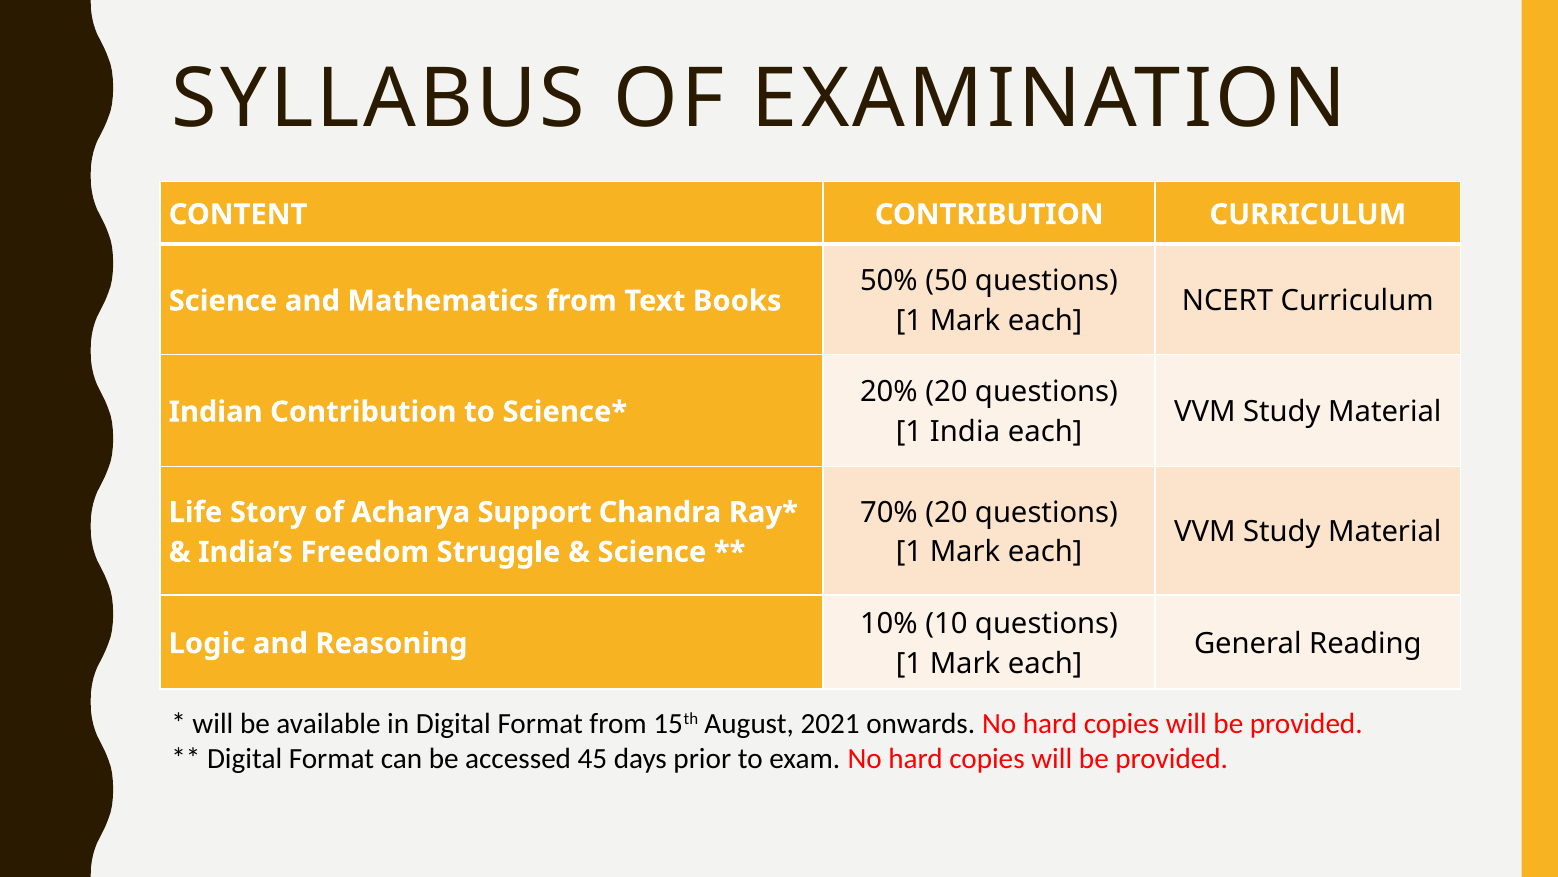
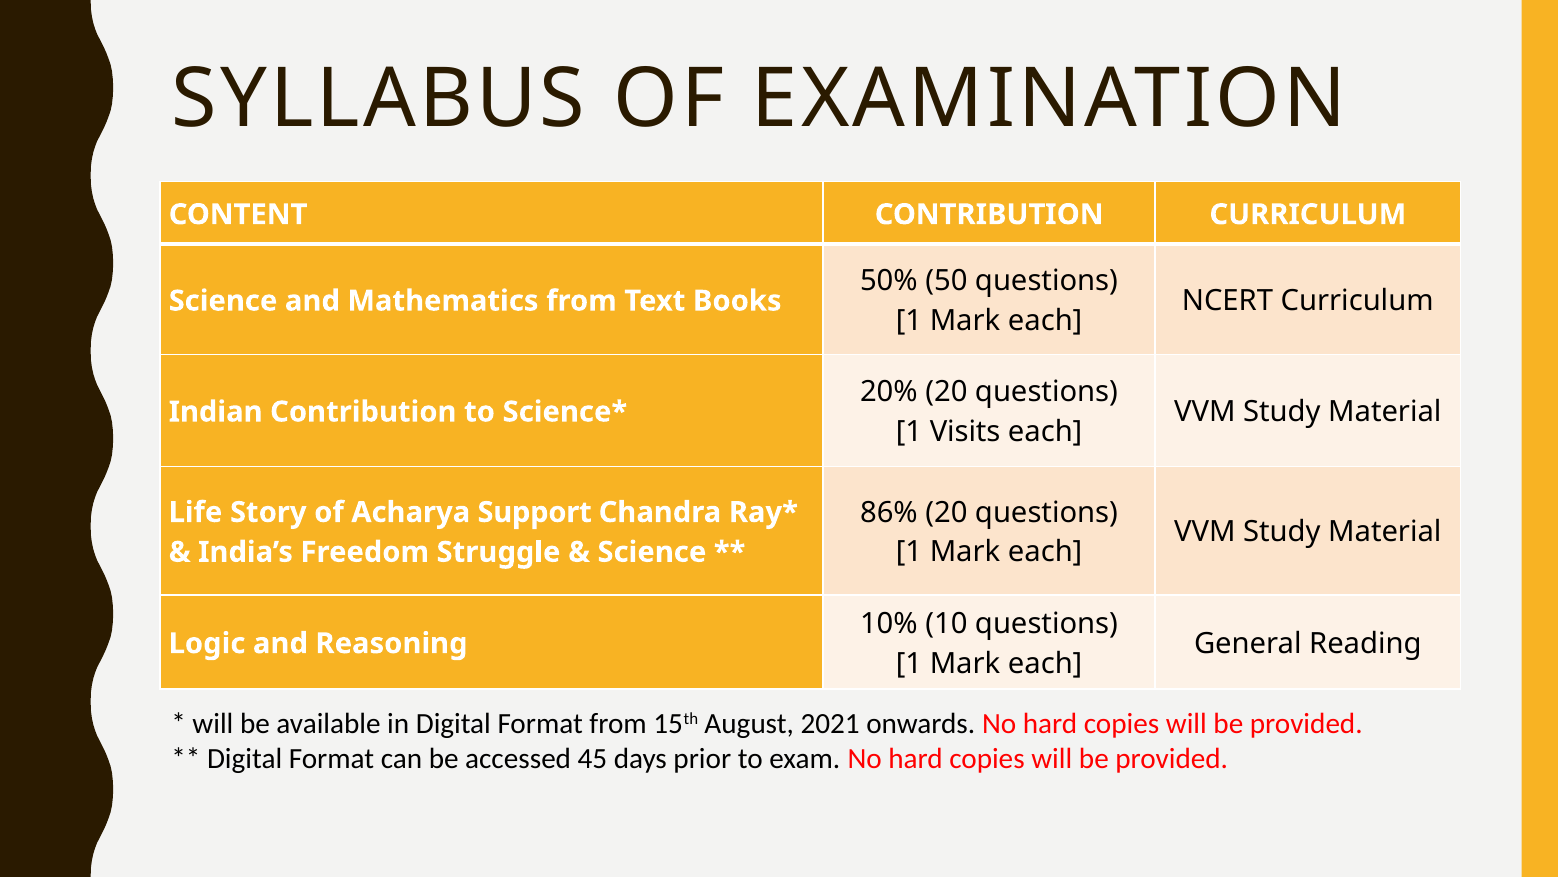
India: India -> Visits (965, 431)
70%: 70% -> 86% (889, 512)
